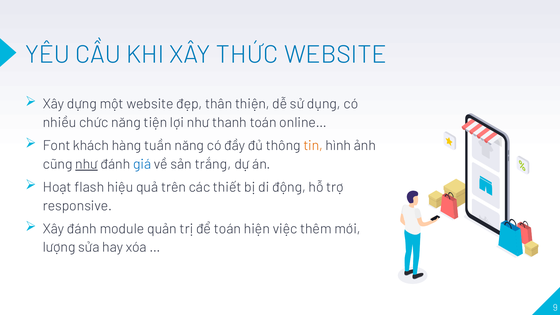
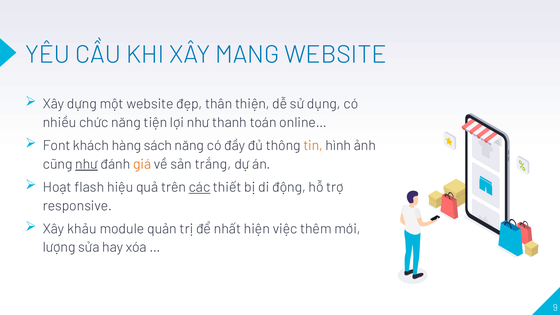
THỨC: THỨC -> MANG (247, 55)
tuần: tuần -> sách (158, 146)
giá colour: blue -> orange (142, 164)
các underline: none -> present (200, 187)
Xây đánh: đánh -> khảu (82, 229)
để toán: toán -> nhất (227, 229)
